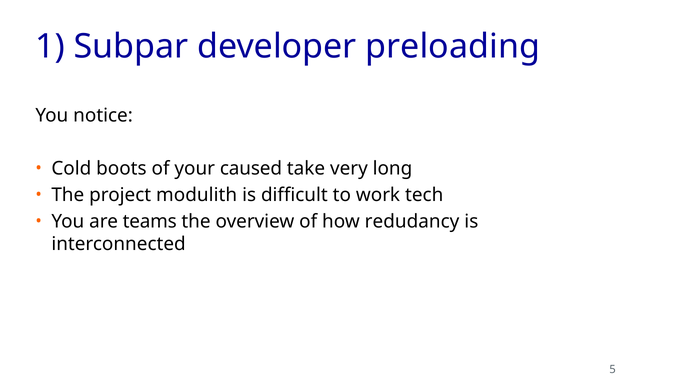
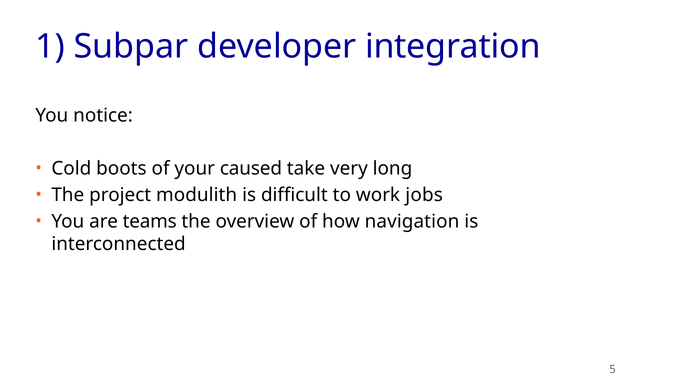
preloading: preloading -> integration (453, 47)
tech: tech -> jobs (424, 195)
redudancy: redudancy -> navigation (412, 221)
